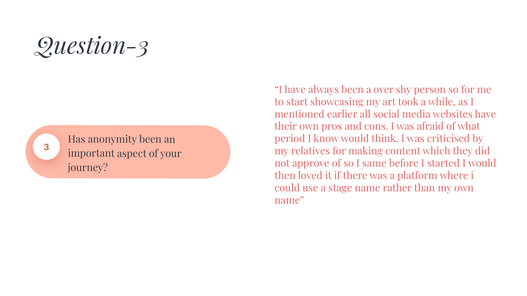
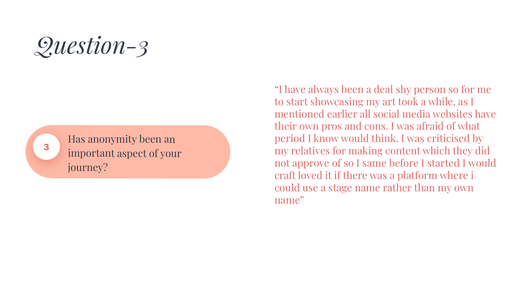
over: over -> deal (383, 90)
then: then -> craft (285, 176)
